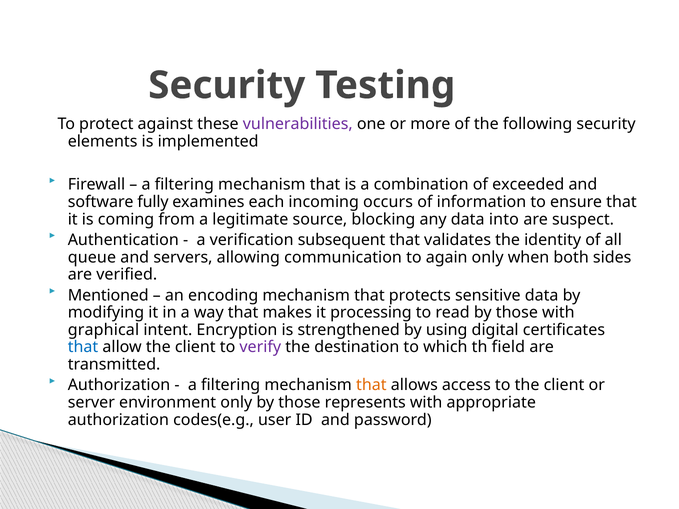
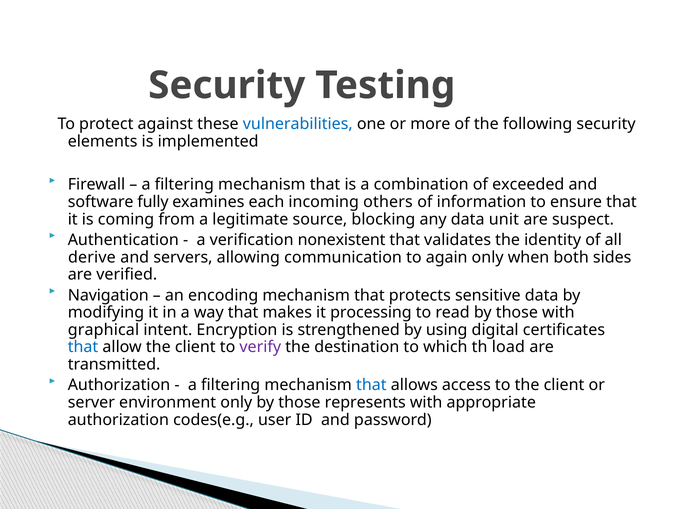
vulnerabilities colour: purple -> blue (298, 124)
occurs: occurs -> others (388, 202)
into: into -> unit (504, 219)
subsequent: subsequent -> nonexistent (342, 240)
queue: queue -> derive (92, 257)
Mentioned: Mentioned -> Navigation (108, 295)
field: field -> load (508, 347)
that colour: orange -> blue (371, 385)
